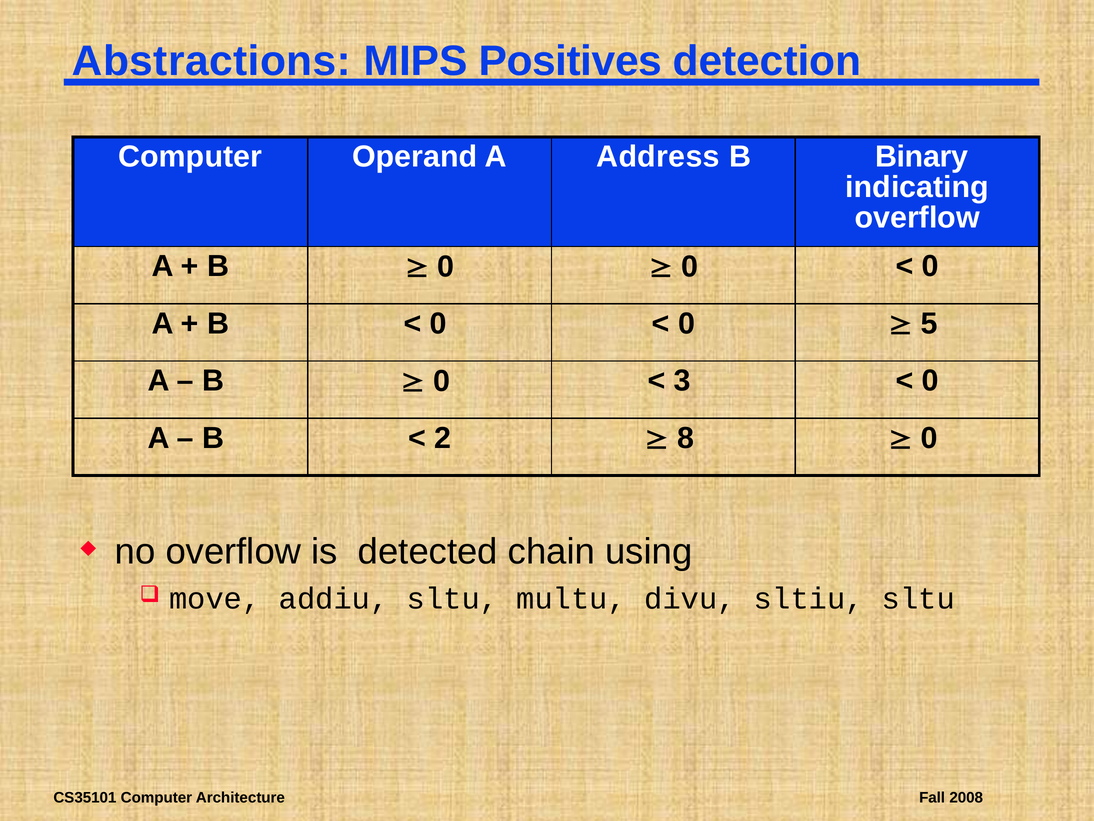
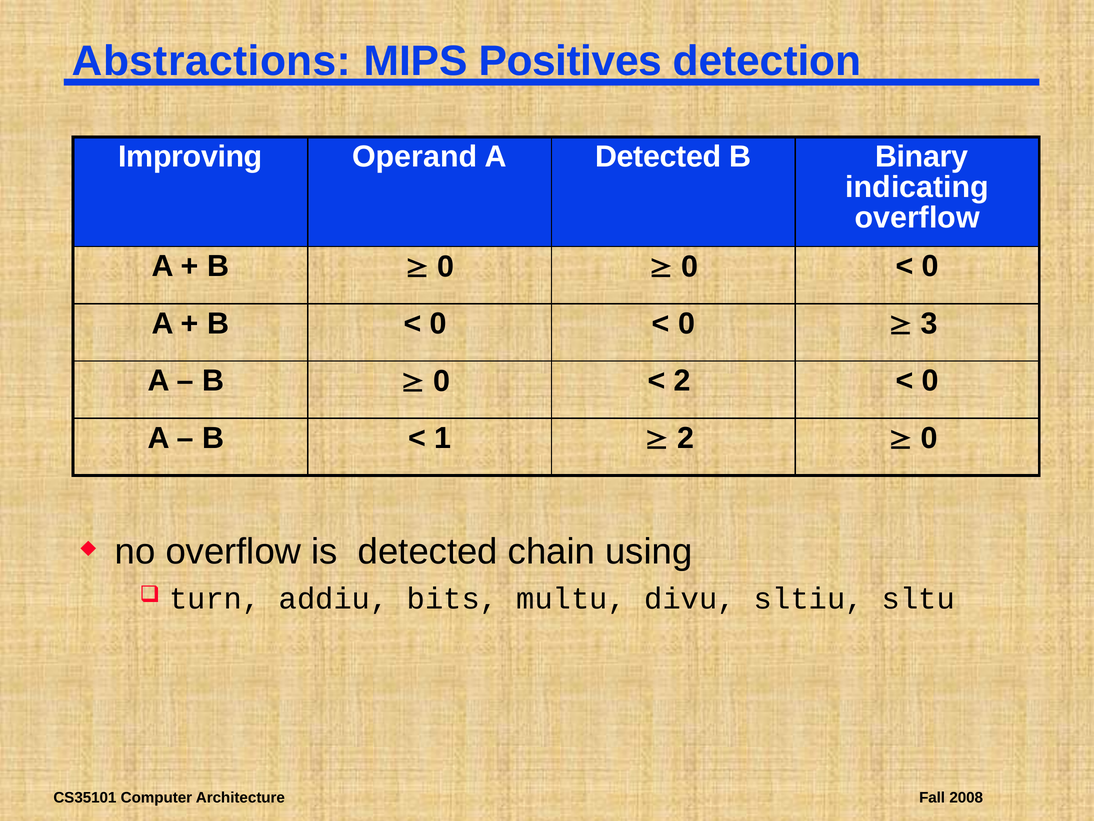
Computer: Computer -> Improving (190, 157)
A Address: Address -> Detected (658, 157)
5: 5 -> 3 (929, 324)
3: 3 -> 2 (682, 381)
2: 2 -> 1 (443, 438)
8: 8 -> 2 (685, 438)
move: move -> turn (215, 598)
addiu sltu: sltu -> bits (452, 598)
